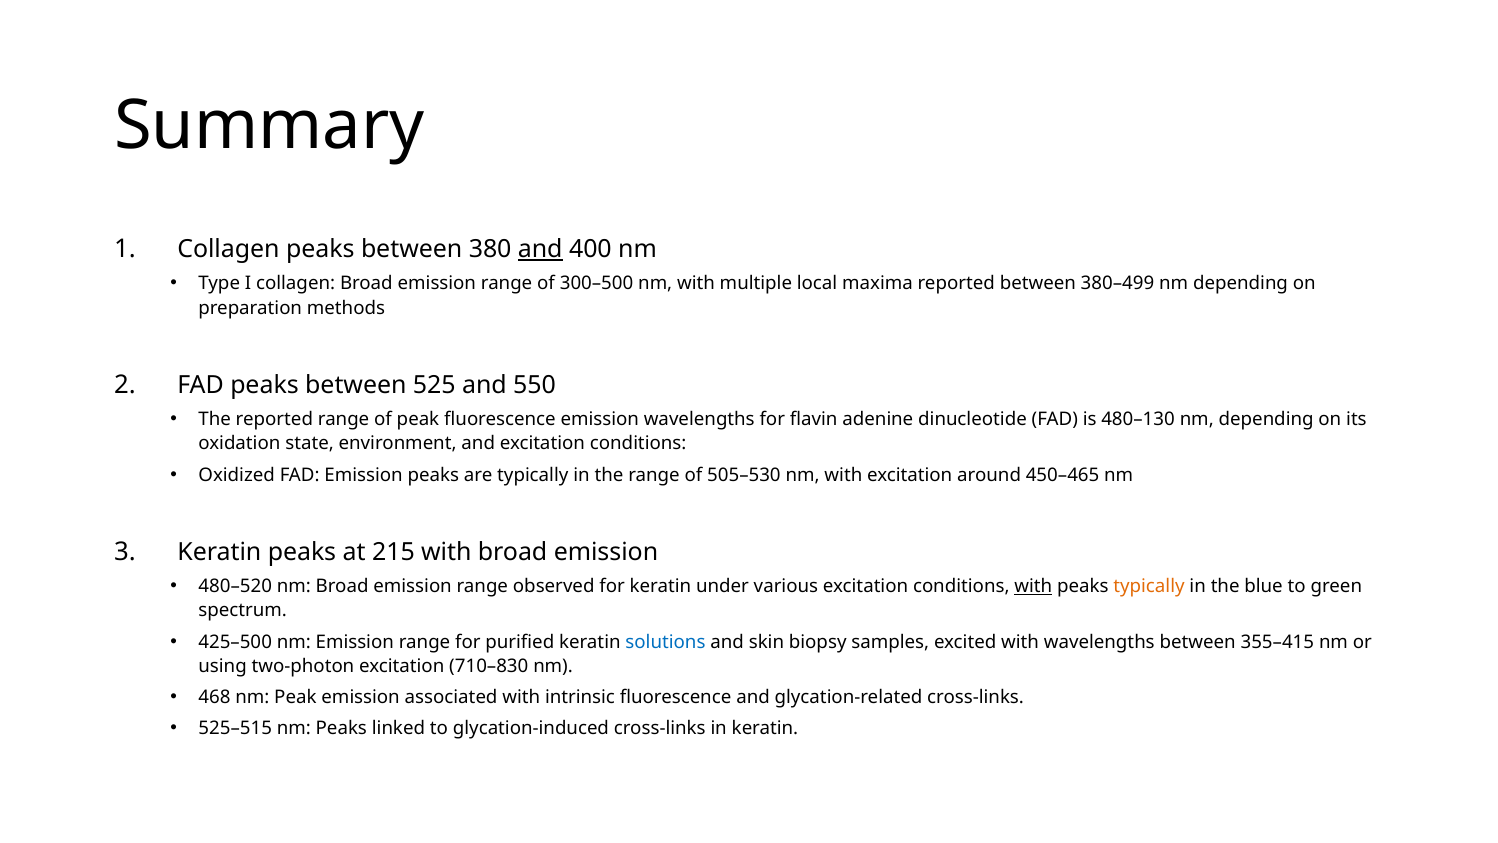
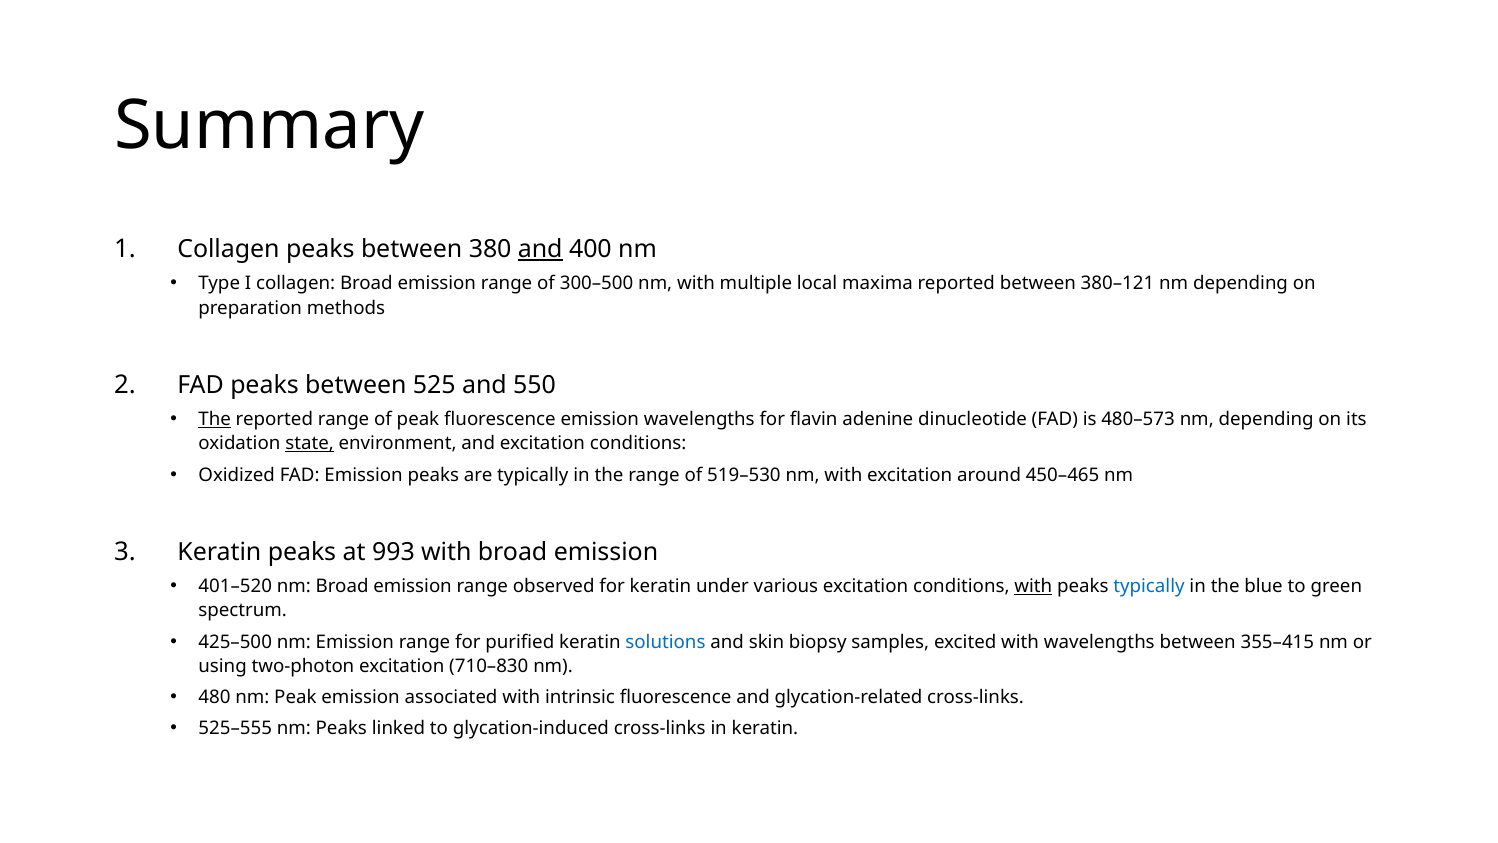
380–499: 380–499 -> 380–121 (1117, 284)
The underline: none -> present (215, 419)
480–130: 480–130 -> 480–573 (1138, 419)
state underline: none -> present (310, 444)
505–530: 505–530 -> 519–530 (744, 475)
215: 215 -> 993 (393, 552)
480–520: 480–520 -> 401–520 (235, 586)
typically colour: orange -> blue (1149, 586)
468: 468 -> 480 (215, 697)
525–515: 525–515 -> 525–555 (235, 728)
